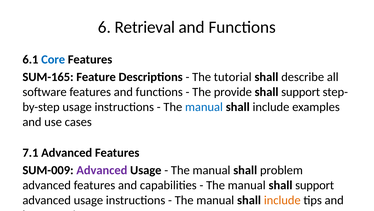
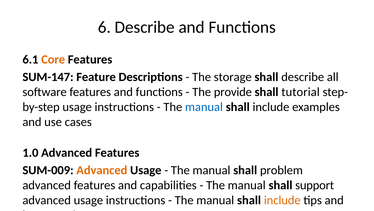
6 Retrieval: Retrieval -> Describe (145, 27)
Core colour: blue -> orange (53, 59)
SUM-165: SUM-165 -> SUM-147 (48, 77)
tutorial: tutorial -> storage (233, 77)
support: support -> tutorial (301, 92)
7.1: 7.1 -> 1.0 (30, 152)
Advanced colour: purple -> orange (102, 170)
